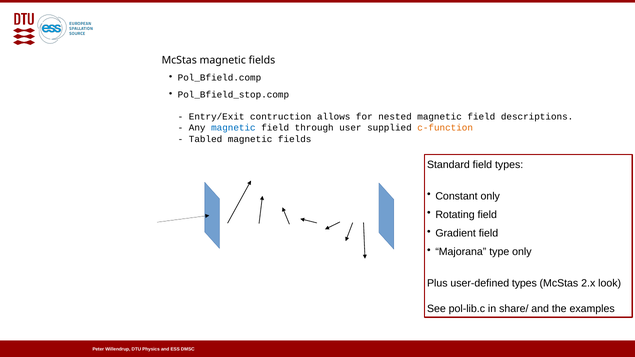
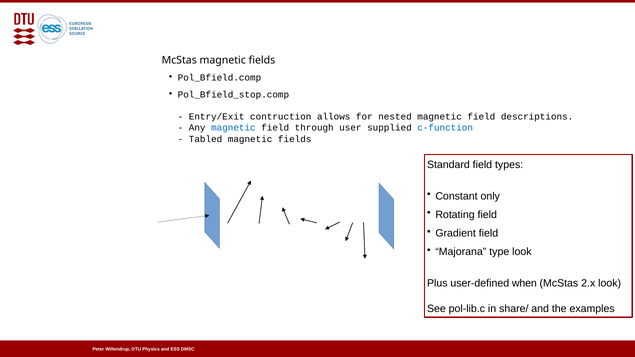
c-function colour: orange -> blue (445, 128)
type only: only -> look (522, 252)
user-defined types: types -> when (524, 284)
